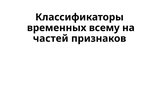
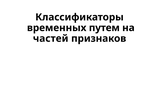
всему: всему -> путем (104, 28)
